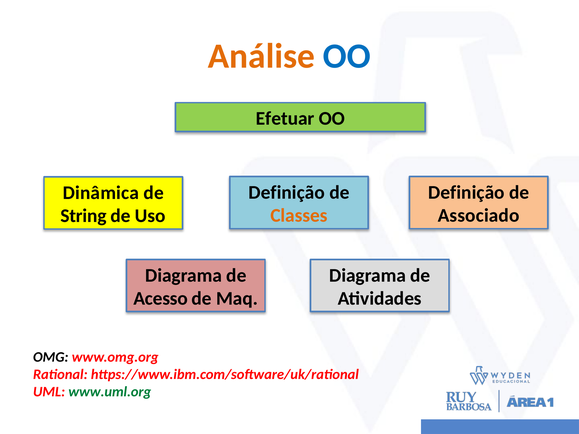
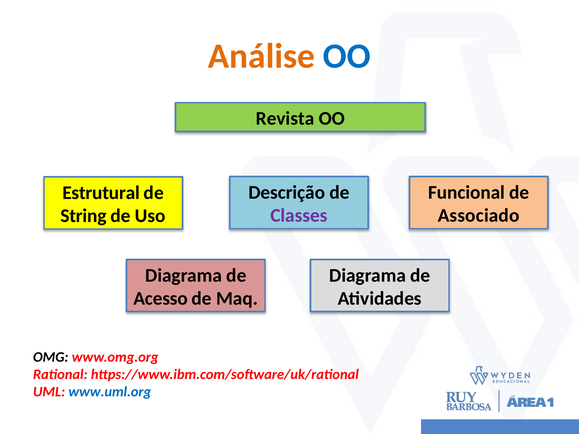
Efetuar: Efetuar -> Revista (285, 119)
Definição: Definição -> Descrição (287, 193)
Definição: Definição -> Funcional (467, 193)
Dinâmica: Dinâmica -> Estrutural (101, 193)
Classes colour: orange -> purple (299, 216)
www.uml.org colour: green -> blue (110, 392)
